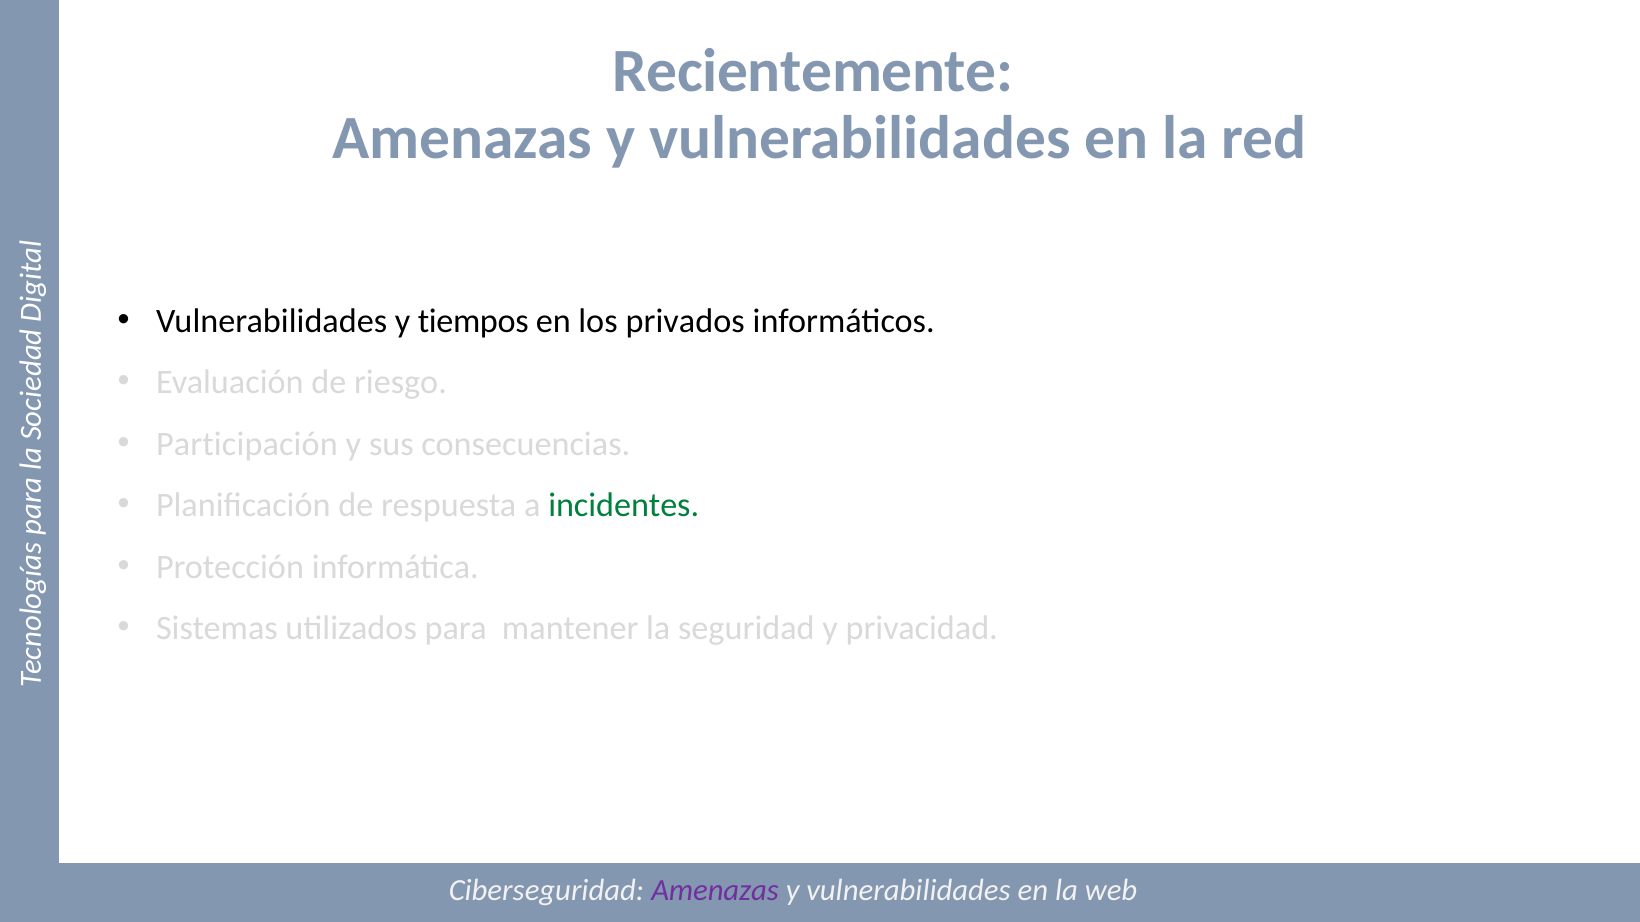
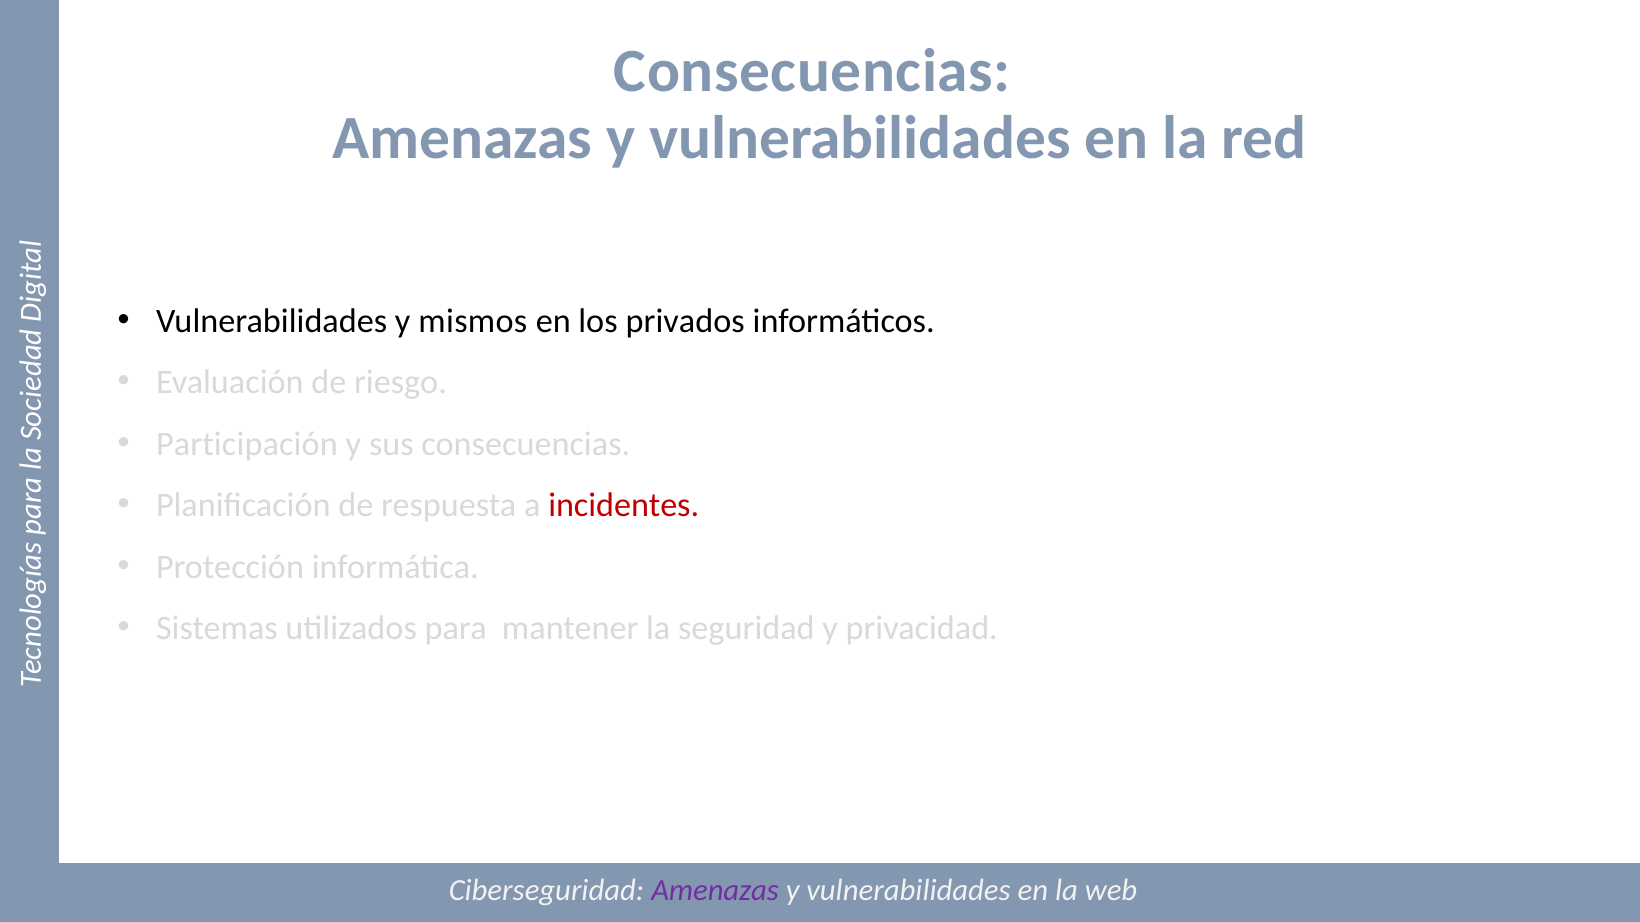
Recientemente: Recientemente -> Consecuencias (812, 71)
tiempos: tiempos -> mismos (473, 321)
incidentes colour: green -> red (624, 506)
